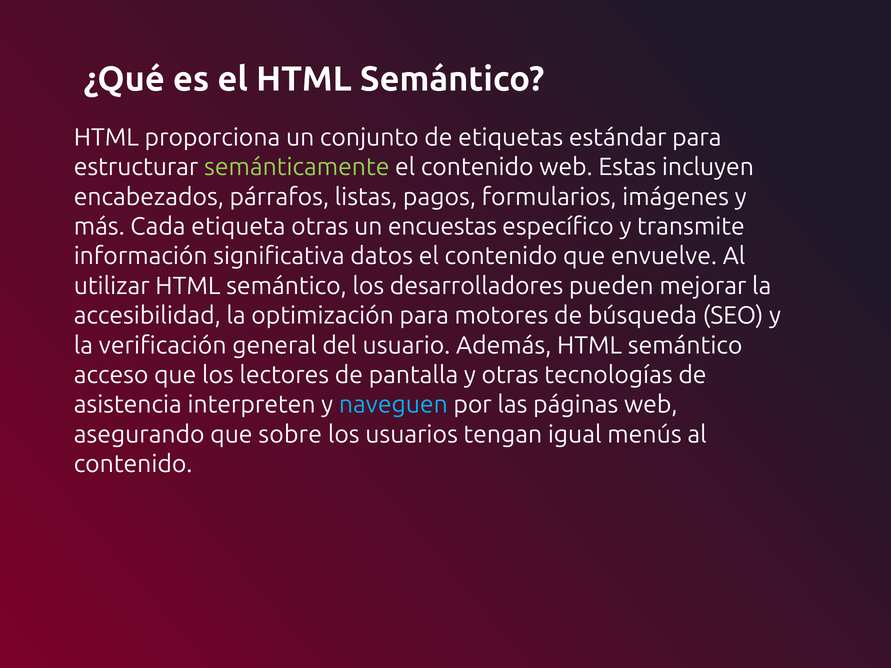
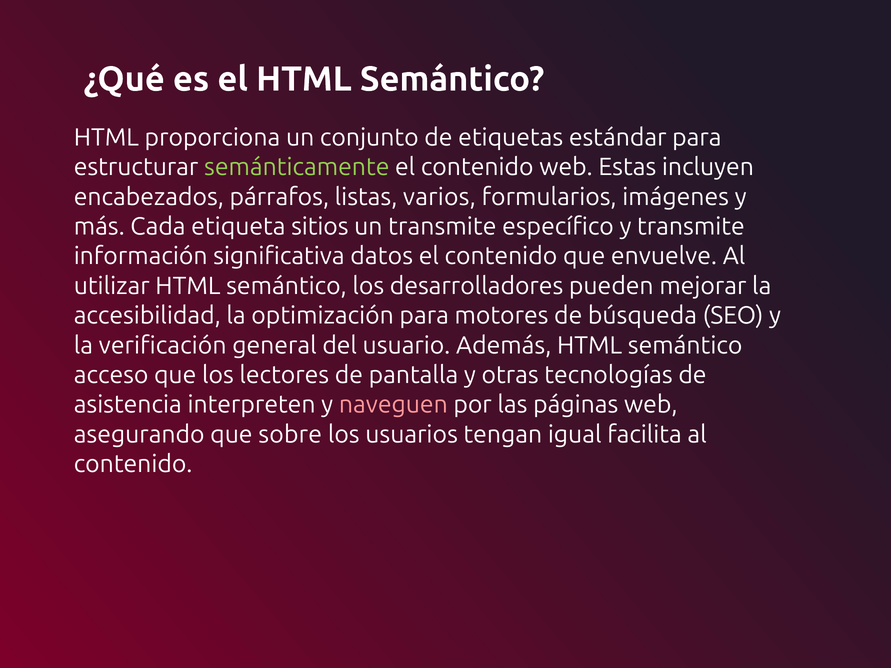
pagos: pagos -> varios (439, 197)
etiqueta otras: otras -> sitios (320, 227)
un encuestas: encuestas -> transmite (442, 227)
naveguen colour: light blue -> pink (393, 405)
menús: menús -> facilita (645, 435)
